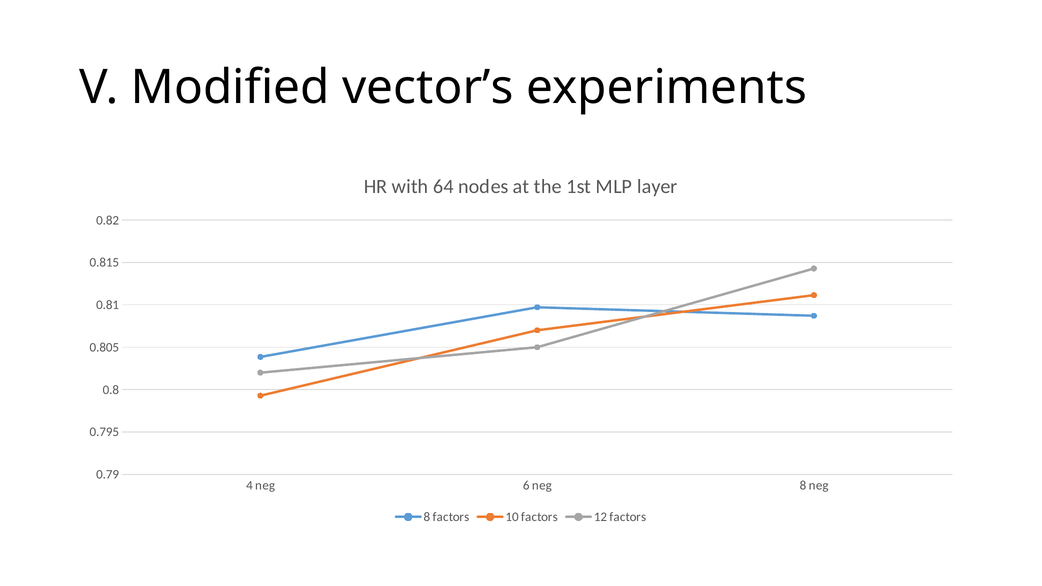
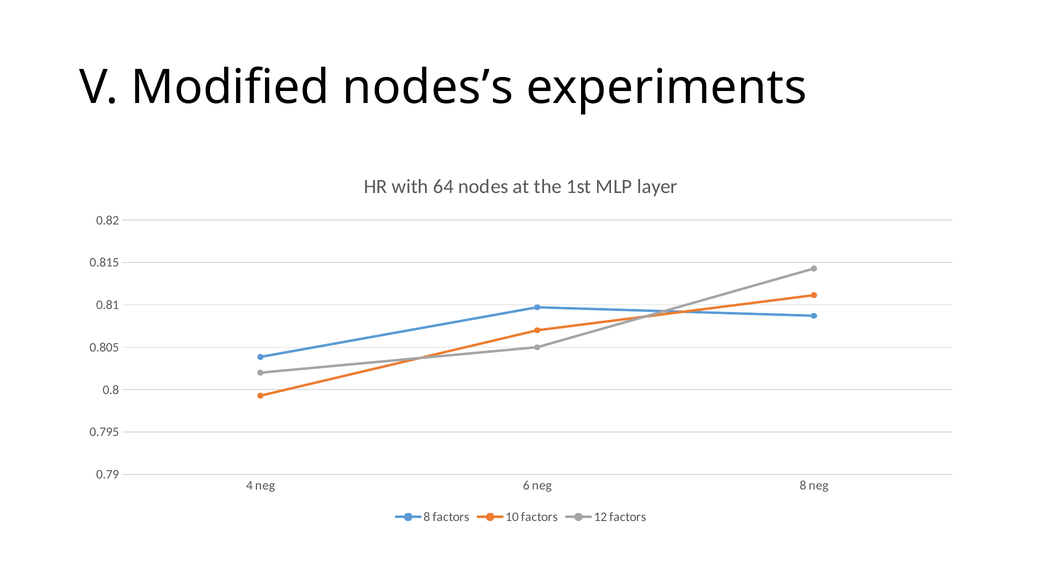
vector’s: vector’s -> nodes’s (428, 88)
